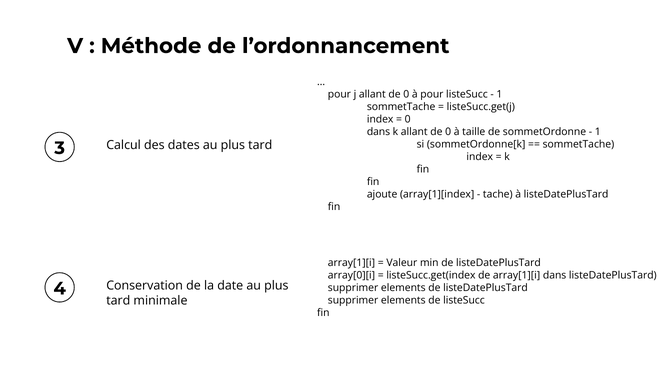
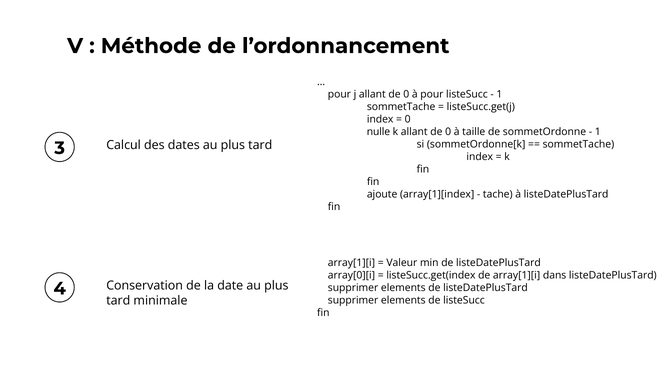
dans: dans -> nulle (379, 132)
